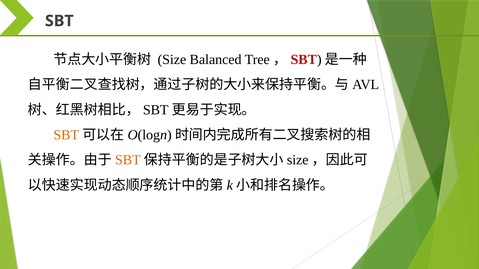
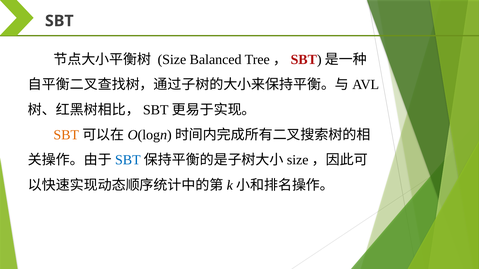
SBT colour: orange -> blue (128, 160)
